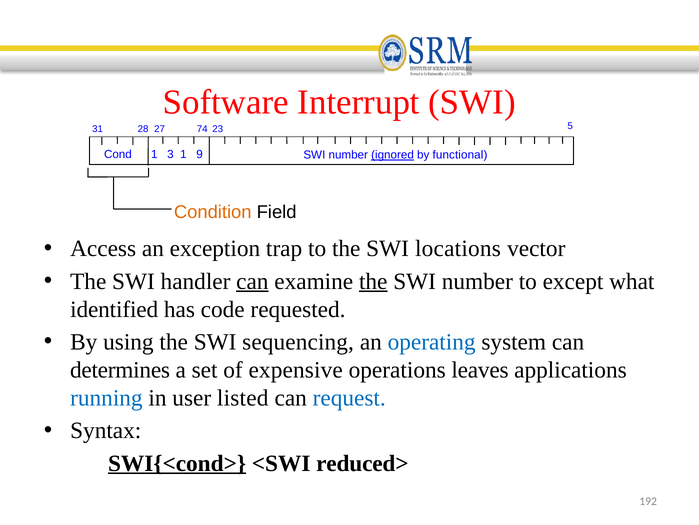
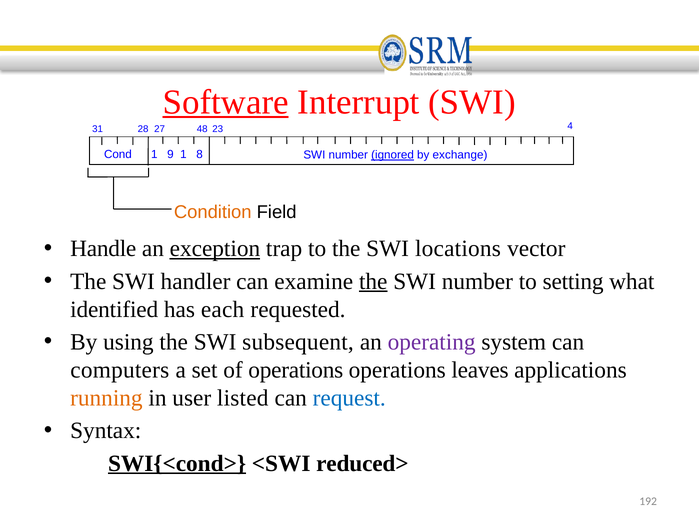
Software underline: none -> present (226, 102)
74: 74 -> 48 (202, 129)
5: 5 -> 4 (570, 126)
3: 3 -> 9 (170, 154)
9: 9 -> 8 (200, 154)
functional: functional -> exchange (460, 155)
Access: Access -> Handle (103, 248)
exception underline: none -> present (215, 248)
can underline: present -> none (252, 281)
except: except -> setting (573, 281)
code: code -> each (223, 309)
sequencing: sequencing -> subsequent (298, 342)
operating colour: blue -> purple (432, 342)
determines: determines -> computers (120, 369)
of expensive: expensive -> operations (296, 369)
running colour: blue -> orange (106, 397)
